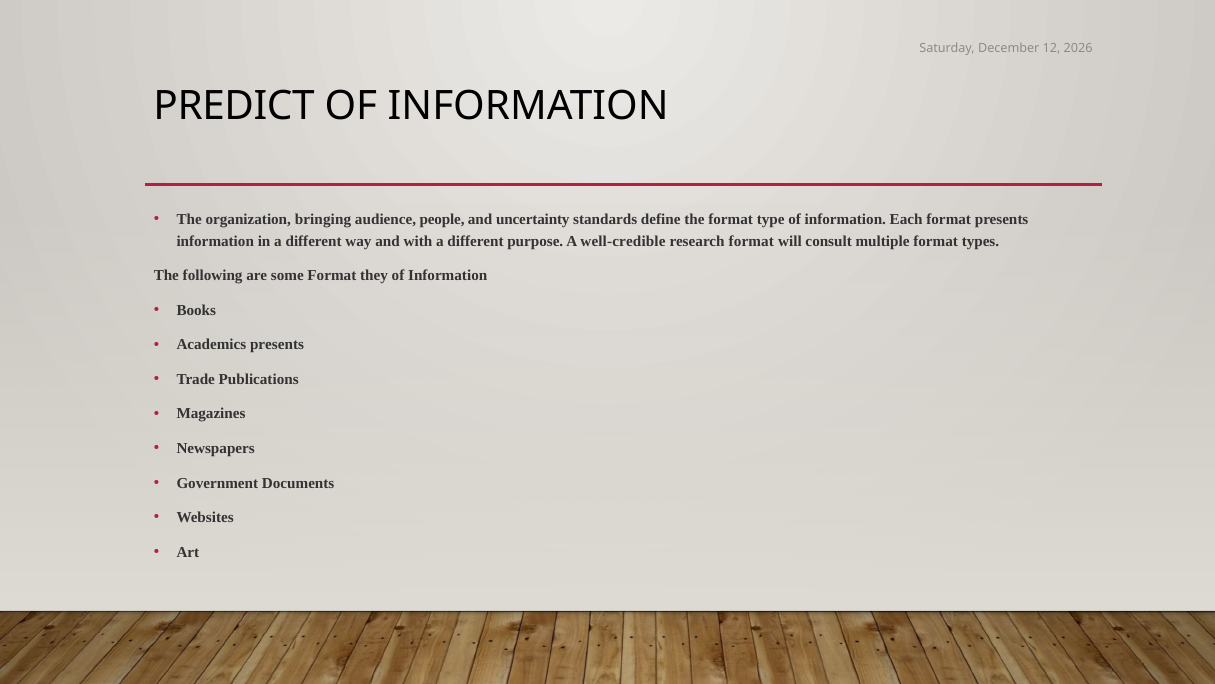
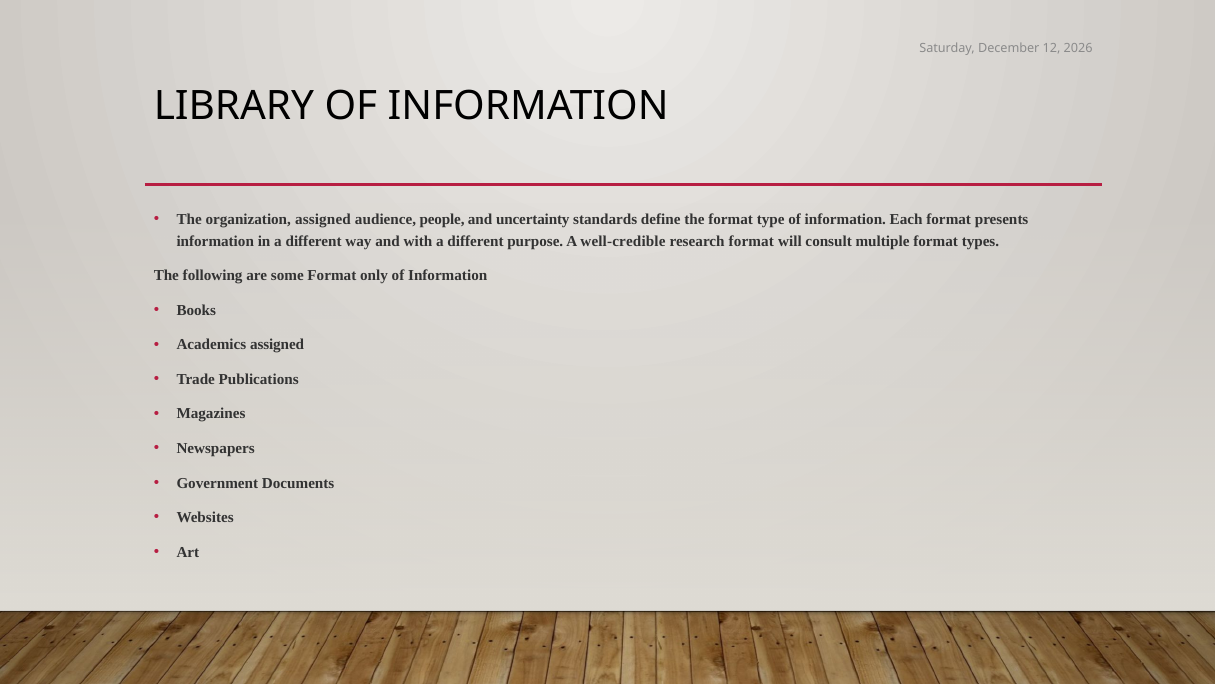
PREDICT: PREDICT -> LIBRARY (234, 106)
organization bringing: bringing -> assigned (323, 219)
they: they -> only (374, 276)
Academics presents: presents -> assigned (277, 345)
